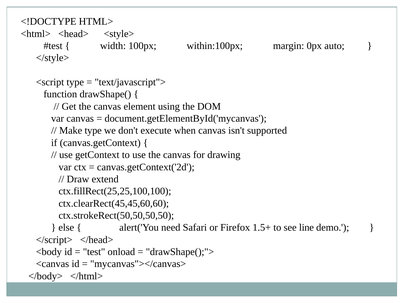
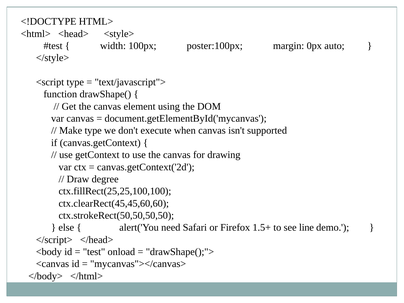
within:100px: within:100px -> poster:100px (215, 46)
extend: extend -> degree (105, 179)
